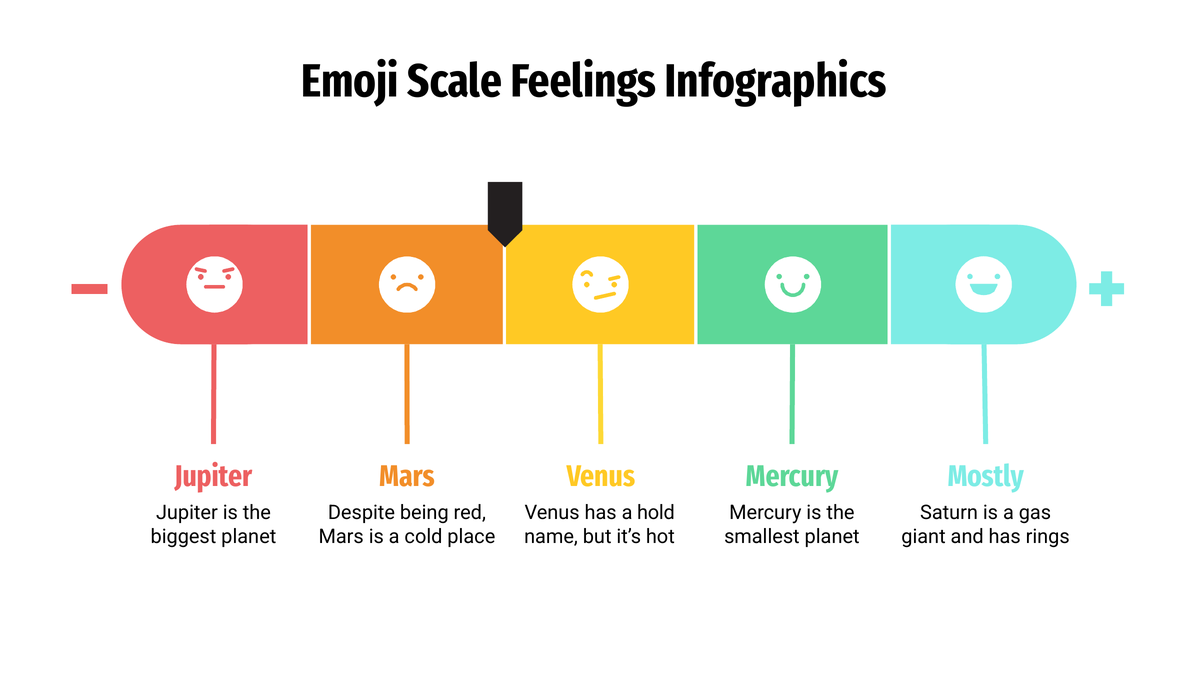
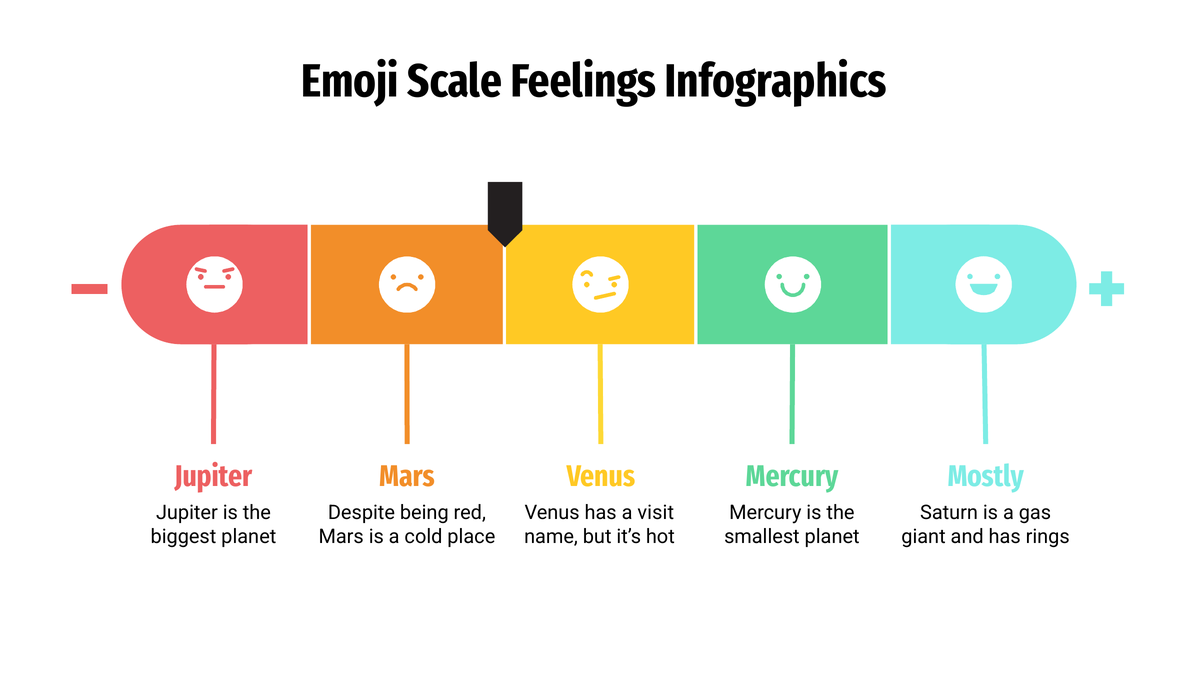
hold: hold -> visit (656, 513)
